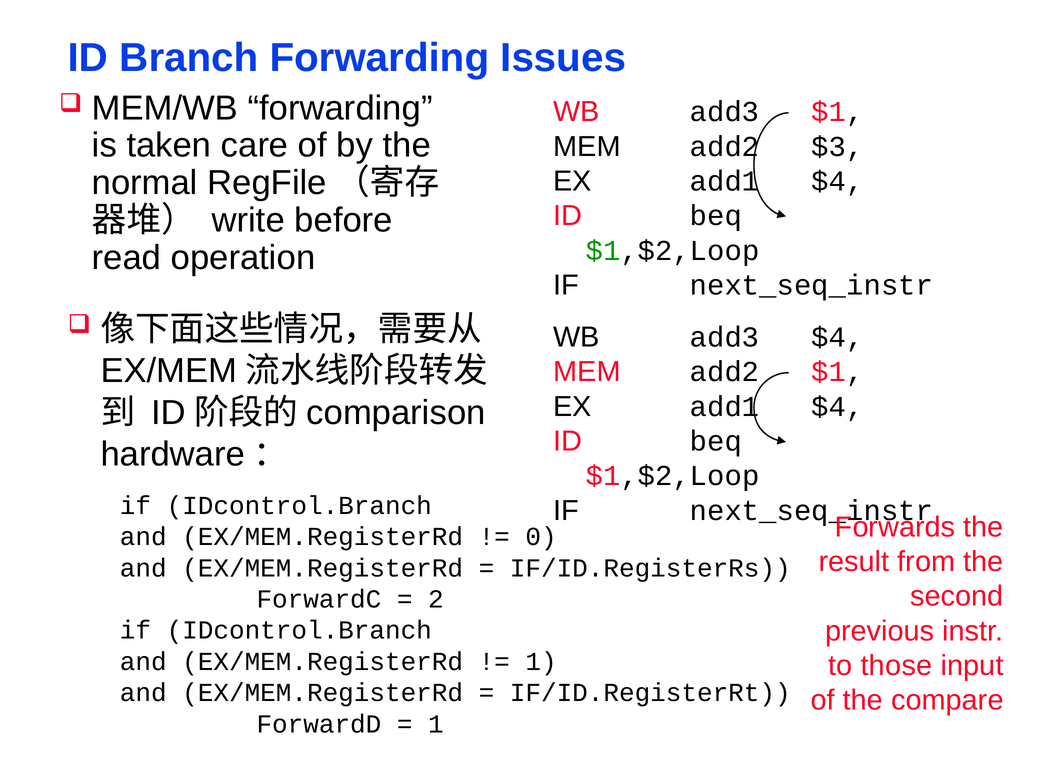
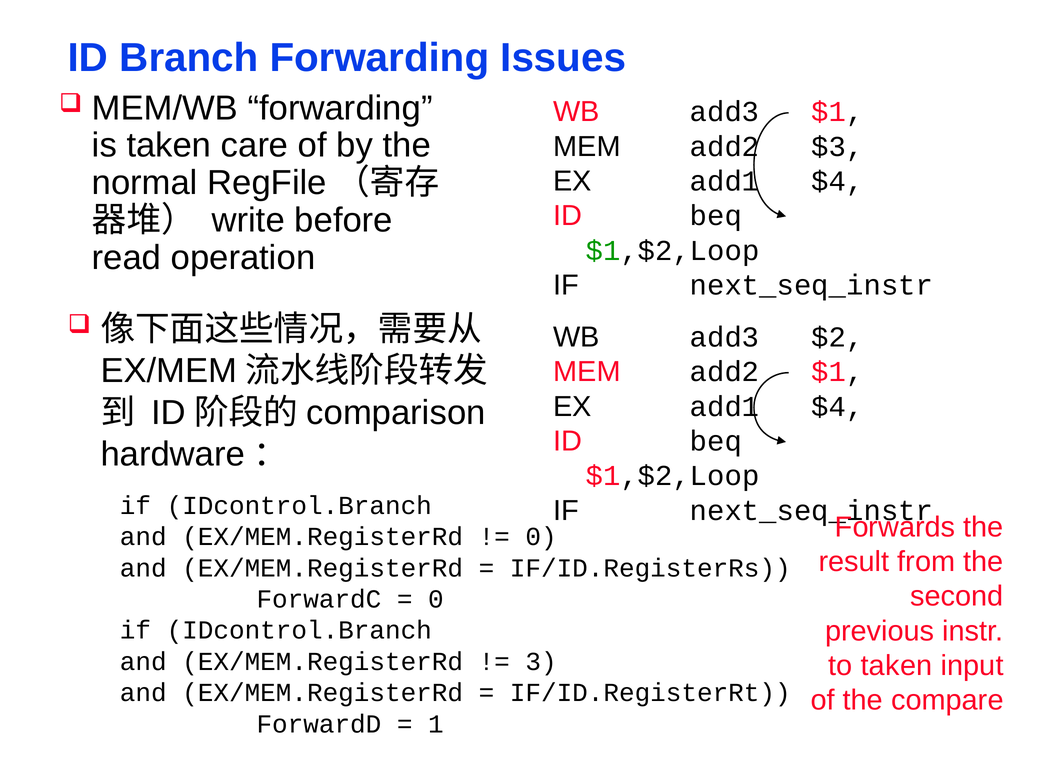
add3 $4: $4 -> $2 (837, 337)
2: 2 -> 0 (436, 599)
1: 1 -> 3 (541, 662)
to those: those -> taken (897, 666)
